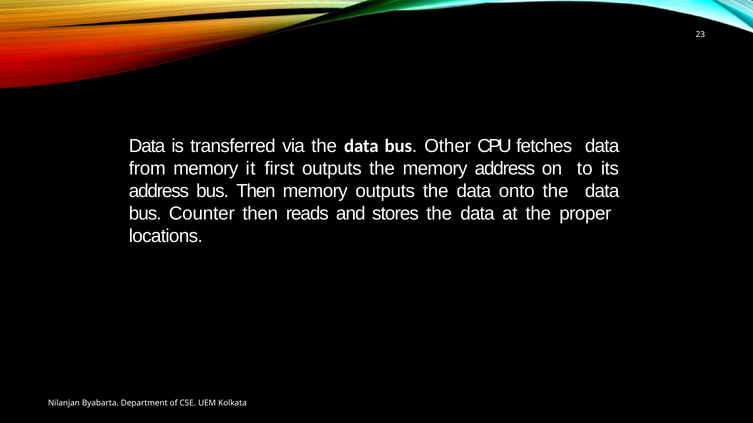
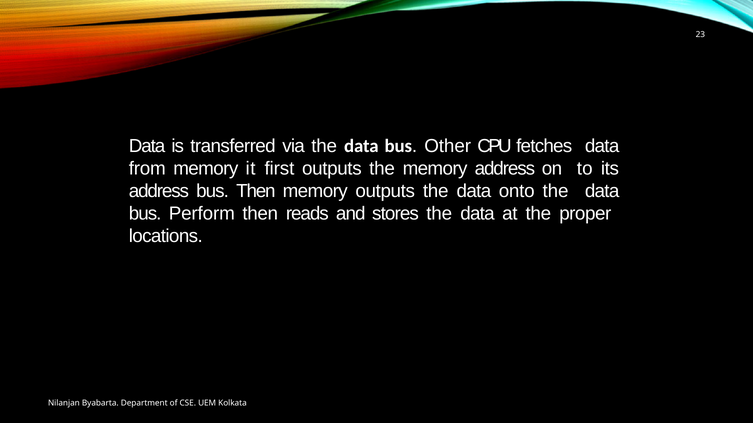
Counter: Counter -> Perform (202, 214)
